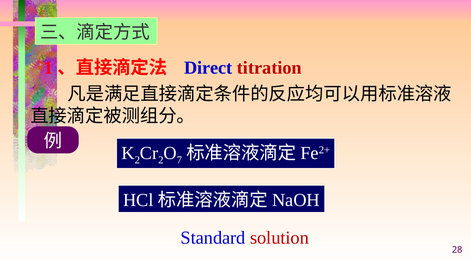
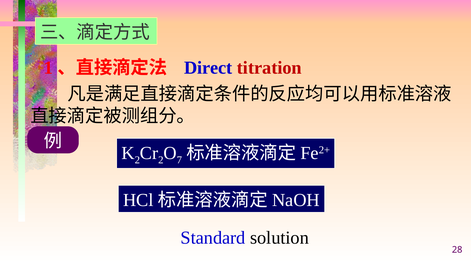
solution colour: red -> black (279, 238)
